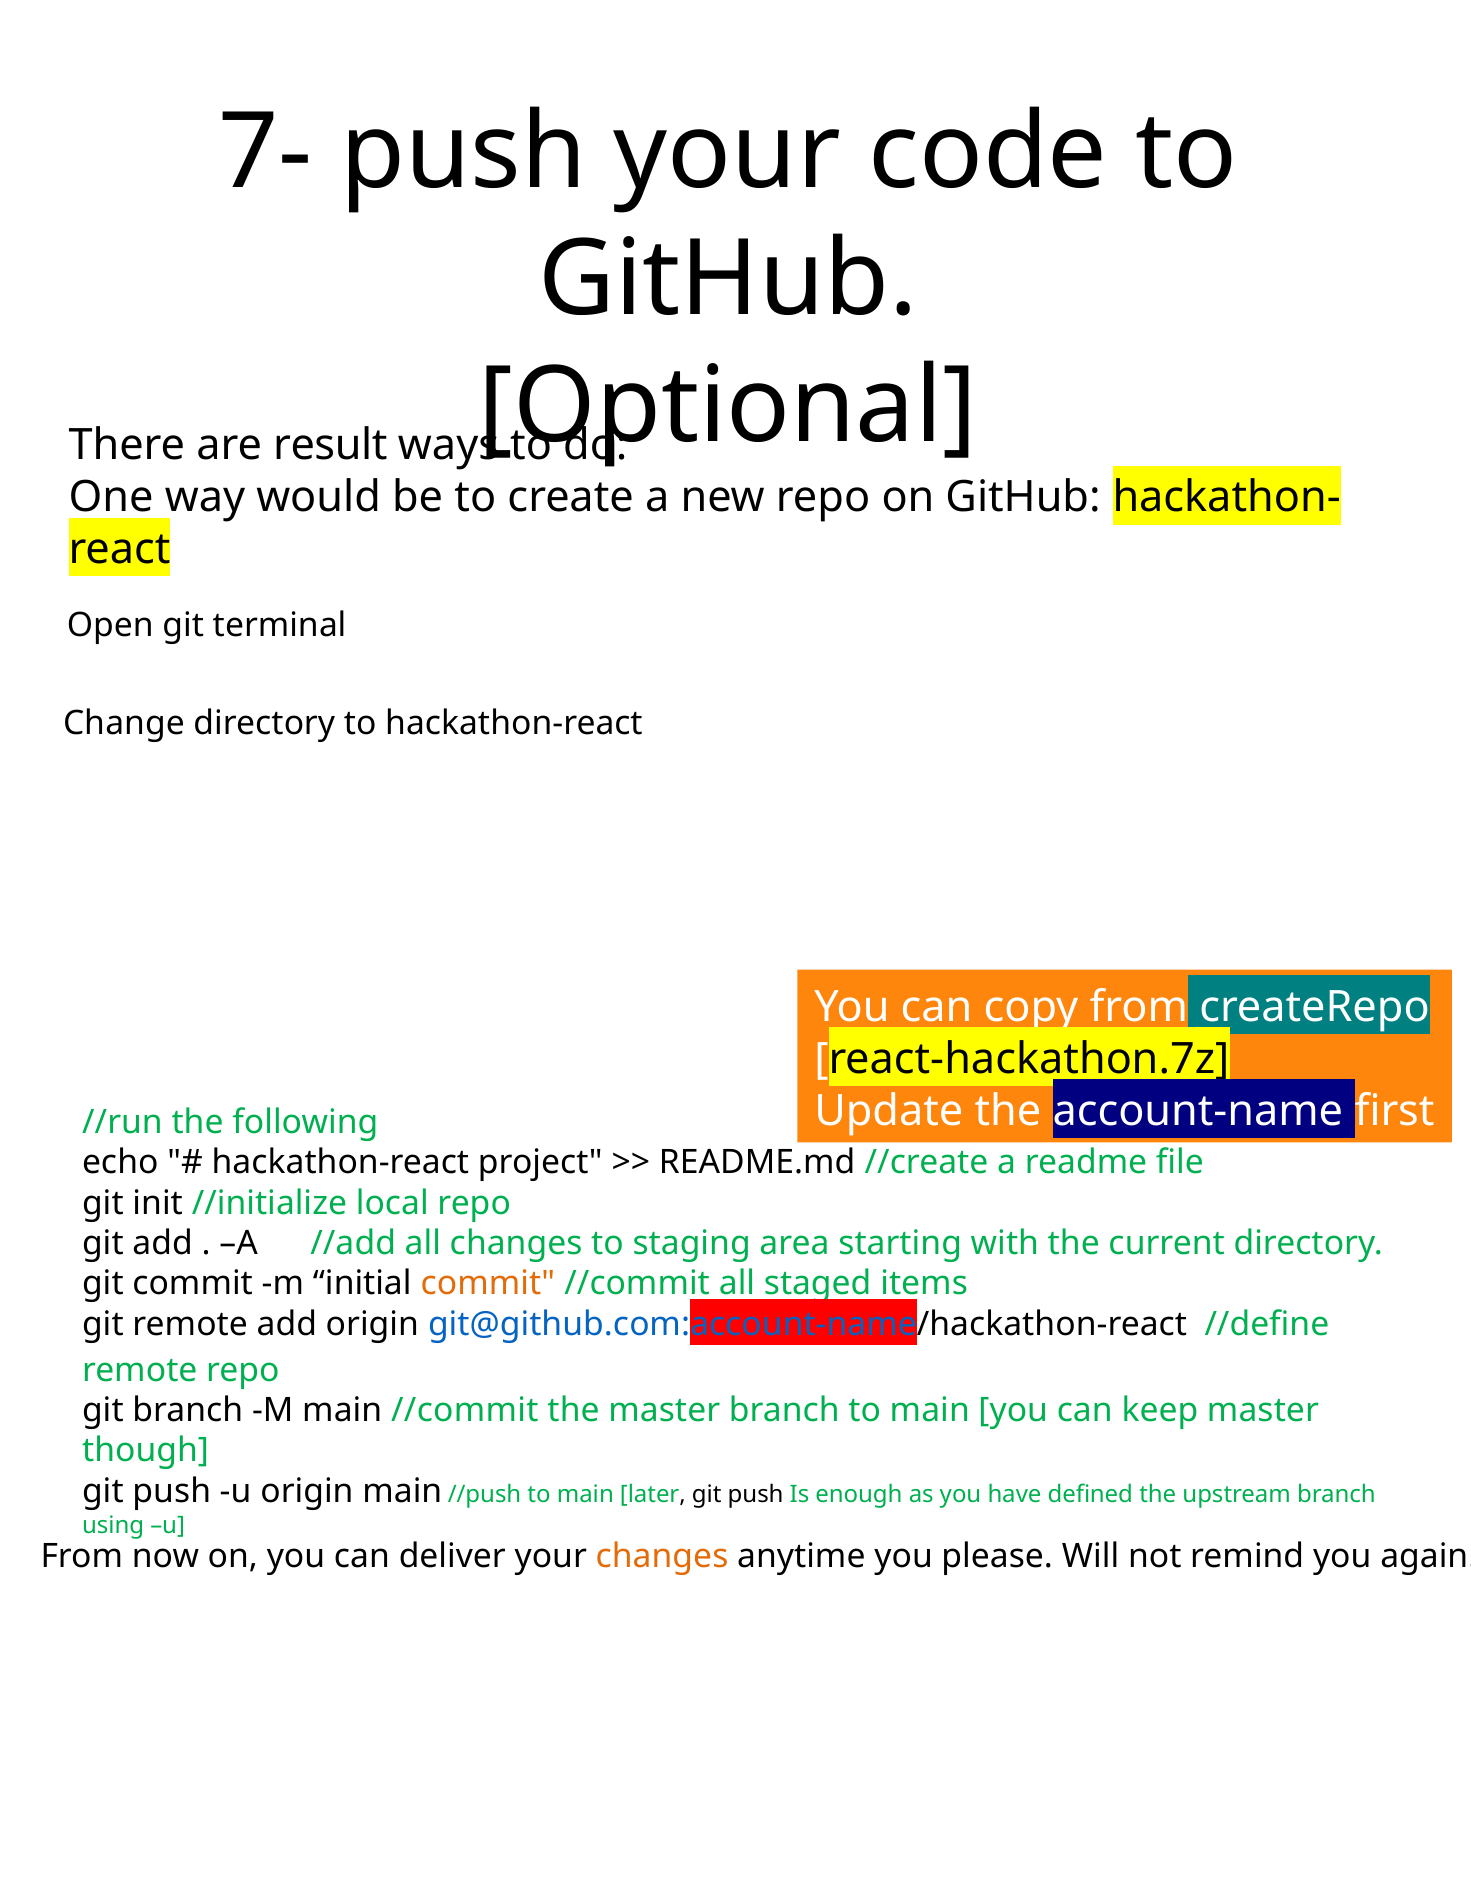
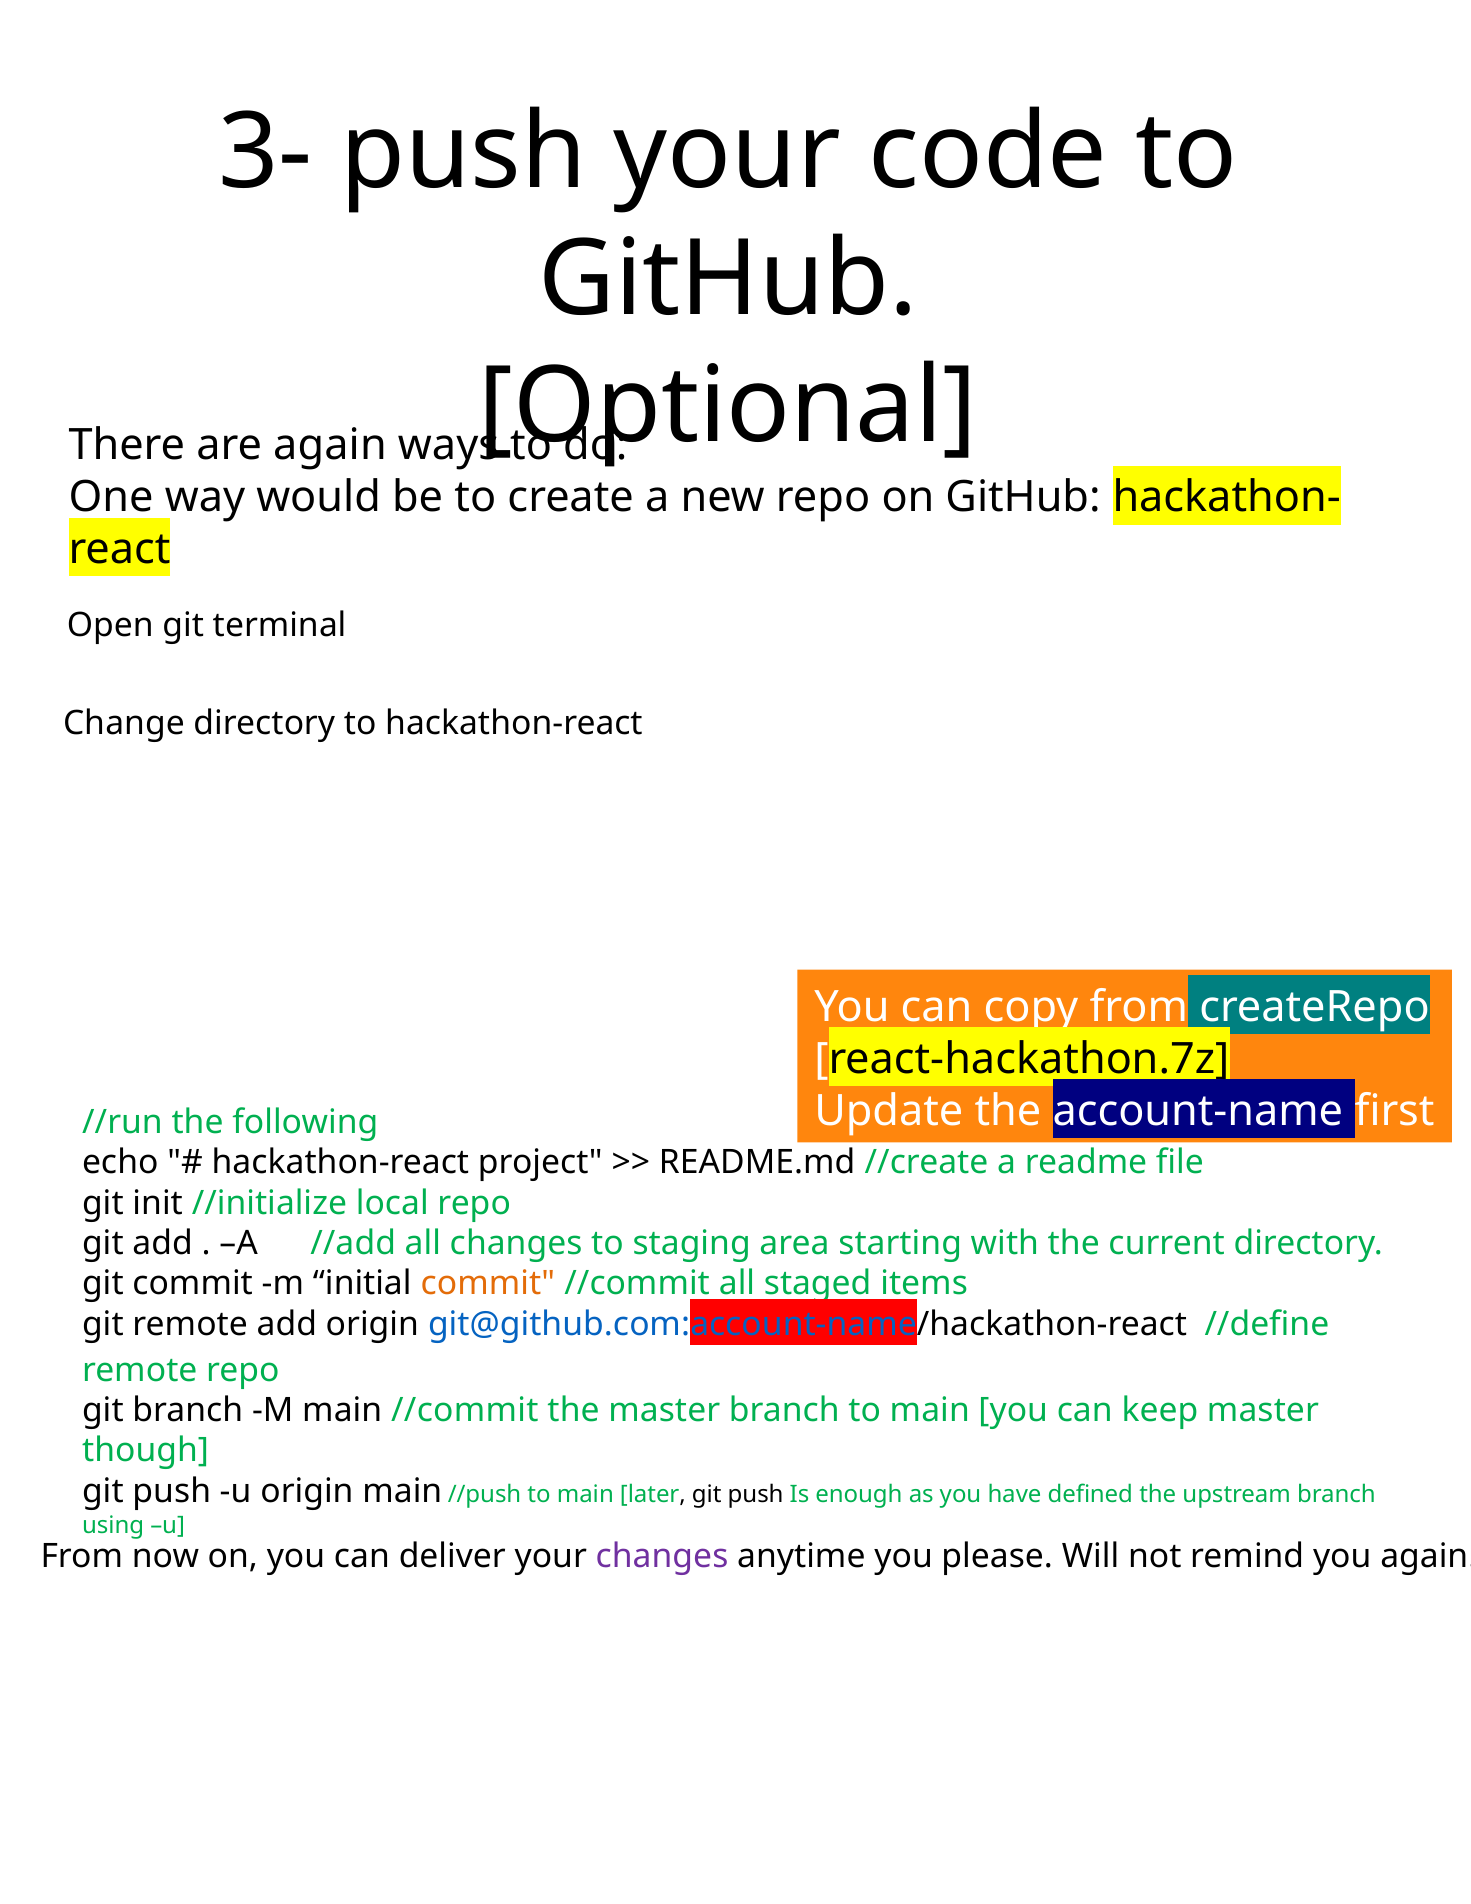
7-: 7- -> 3- (266, 153)
are result: result -> again (330, 445)
changes colour: orange -> purple (662, 1556)
